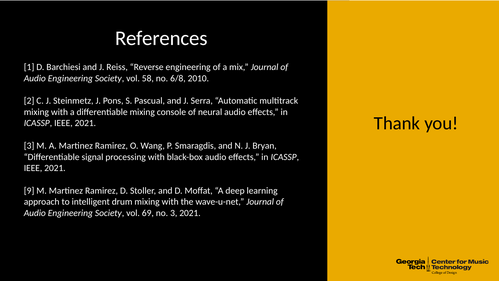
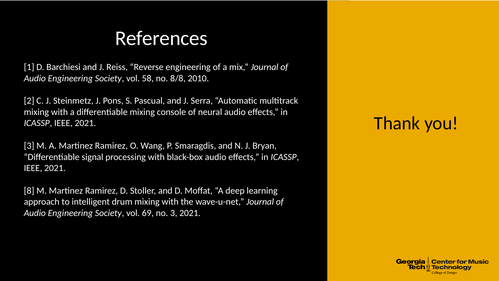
6/8: 6/8 -> 8/8 (178, 78)
9: 9 -> 8 (29, 190)
